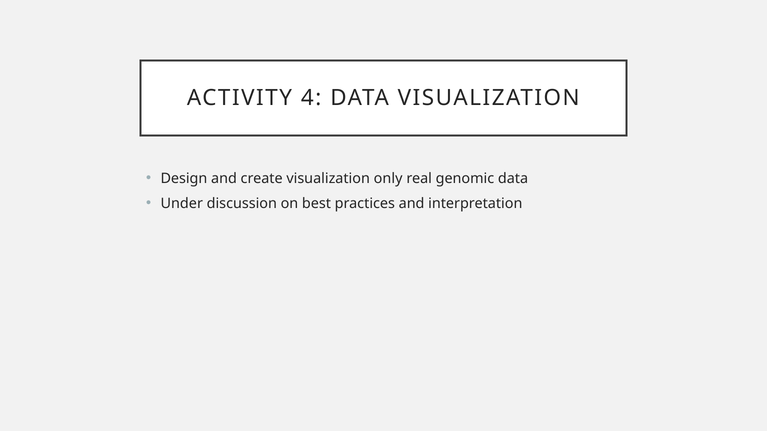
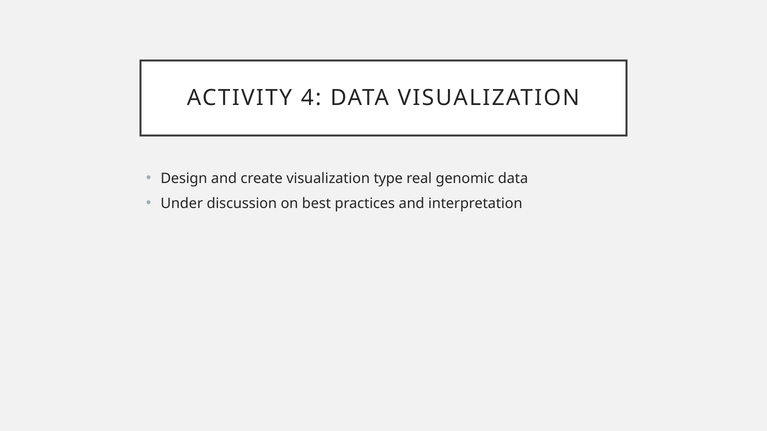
only: only -> type (388, 178)
